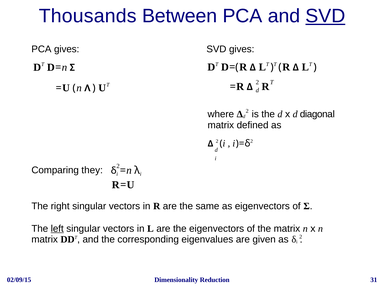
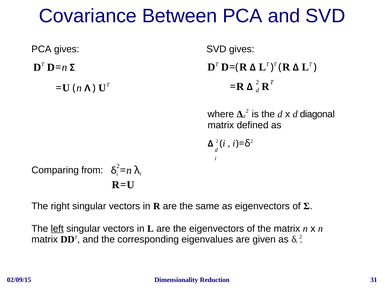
Thousands: Thousands -> Covariance (88, 16)
SVD underline: present -> none (325, 16)
they: they -> from (92, 170)
